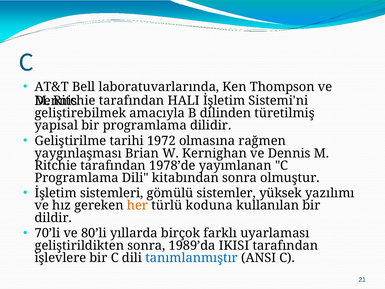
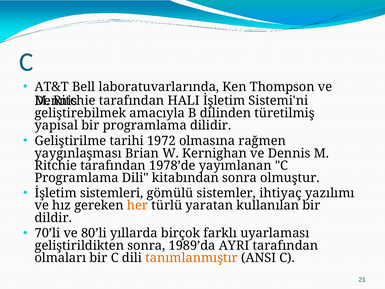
yüksek: yüksek -> ihtiyaç (280, 193)
koduna: koduna -> yaratan (209, 205)
IKISI: IKISI -> AYRI (234, 245)
işlevlere: işlevlere -> olmaları (60, 258)
tanımlanmıştır colour: blue -> orange (192, 258)
